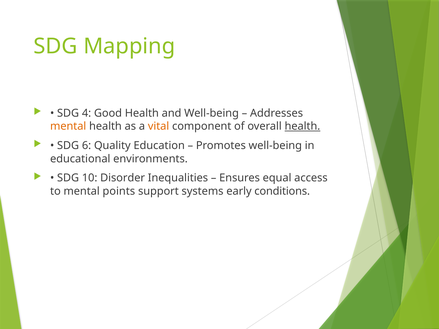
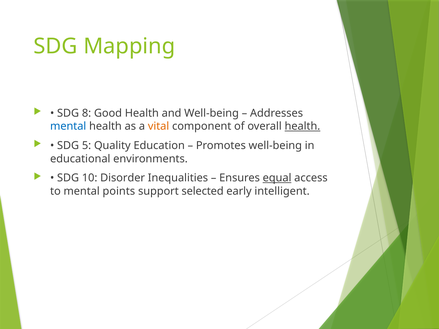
4: 4 -> 8 (87, 113)
mental colour: orange -> blue (68, 126)
6: 6 -> 5 (87, 146)
equal underline: none -> present (277, 178)
systems: systems -> selected (203, 191)
conditions: conditions -> intelligent (282, 191)
